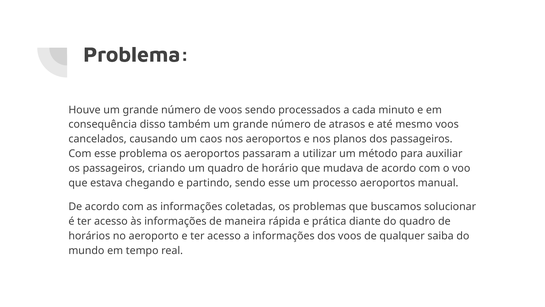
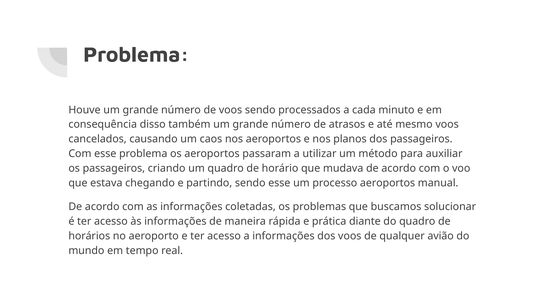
saiba: saiba -> avião (441, 236)
